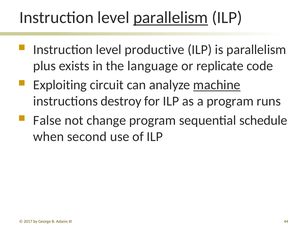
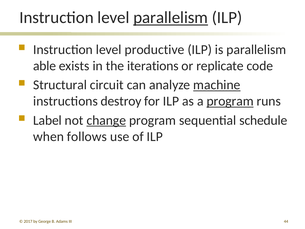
plus: plus -> able (45, 66)
language: language -> iterations (153, 66)
Exploiting: Exploiting -> Structural (60, 85)
program underline: none -> present (230, 101)
False: False -> Label (47, 120)
change underline: none -> present (106, 120)
second: second -> follows (87, 136)
